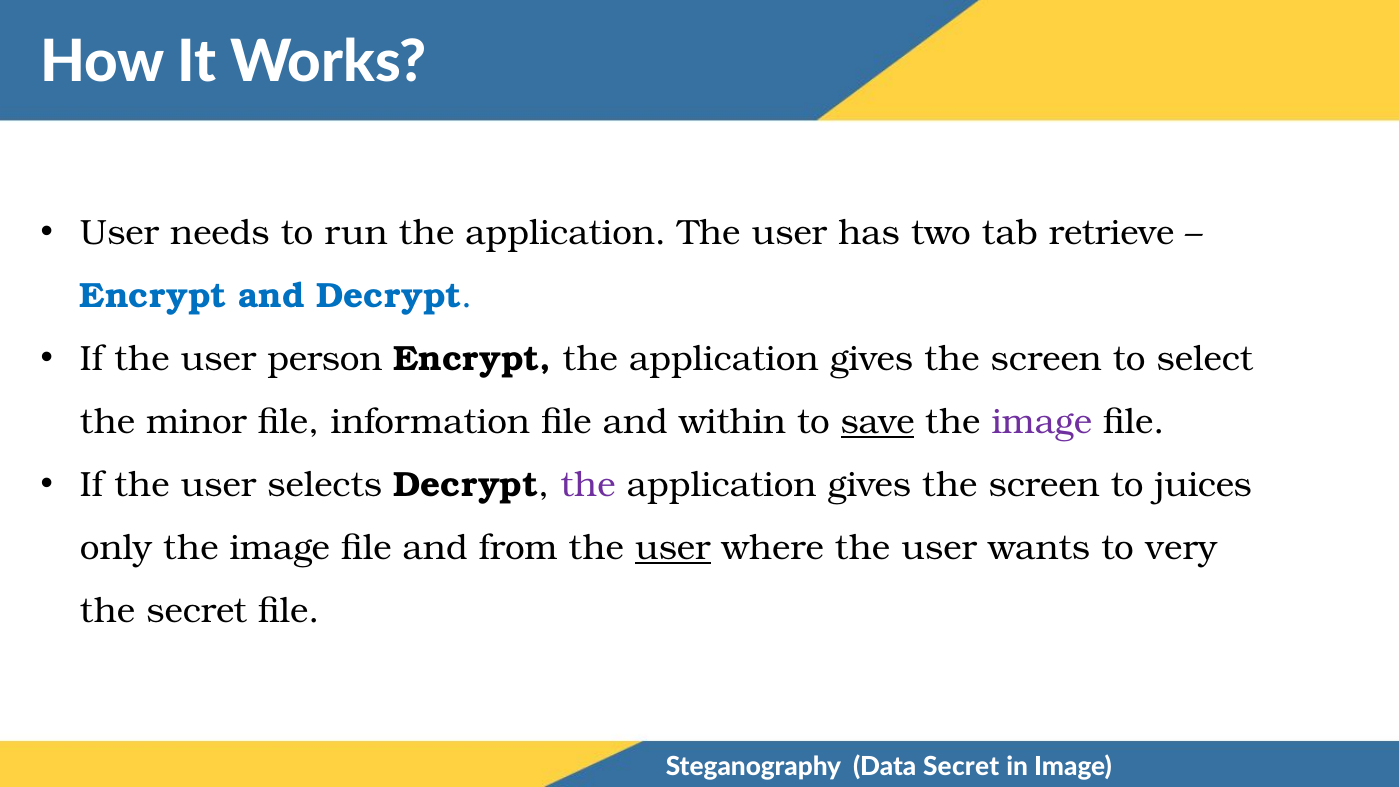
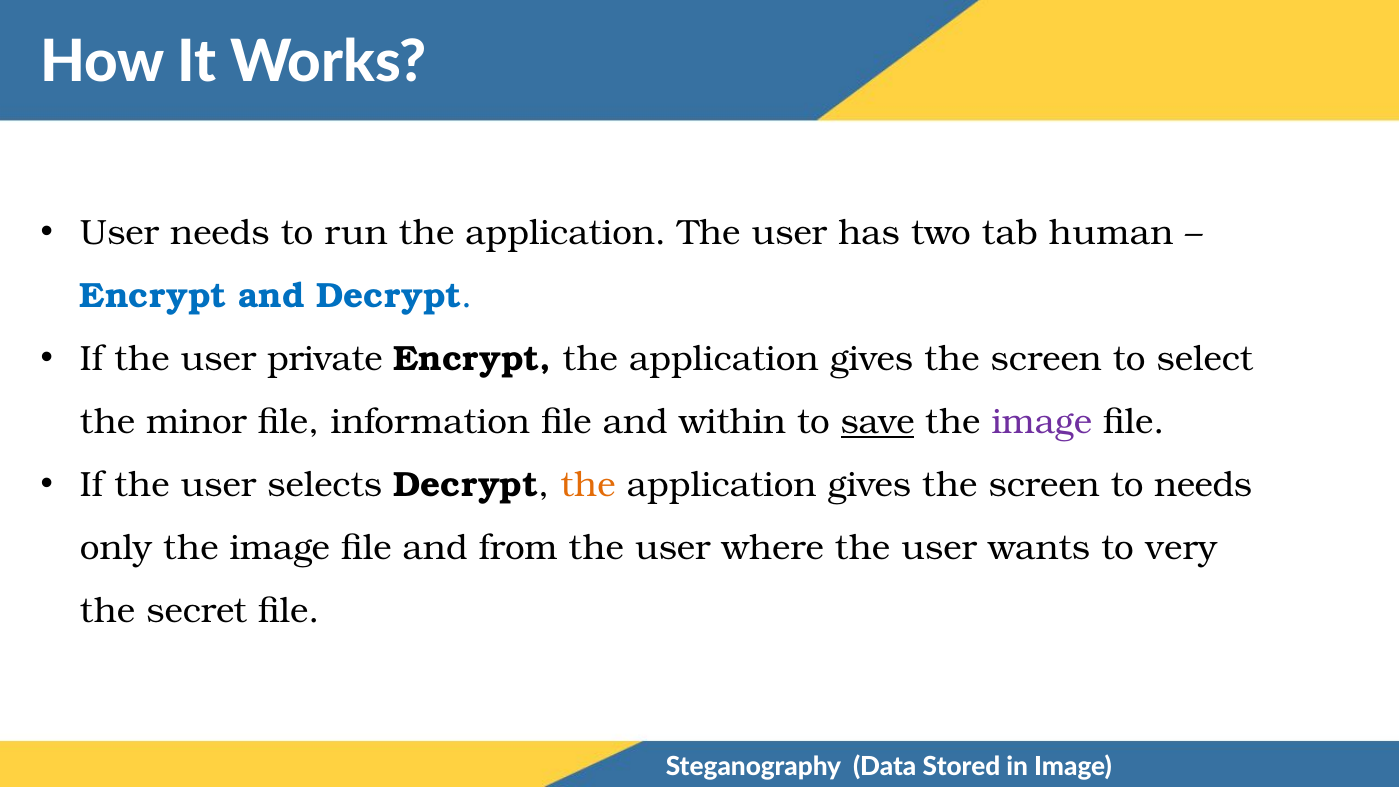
retrieve: retrieve -> human (1111, 233)
person: person -> private (325, 359)
the colour: purple -> orange (588, 485)
to juices: juices -> needs (1203, 485)
user underline: present -> none (673, 548)
Data Secret: Secret -> Stored (961, 767)
